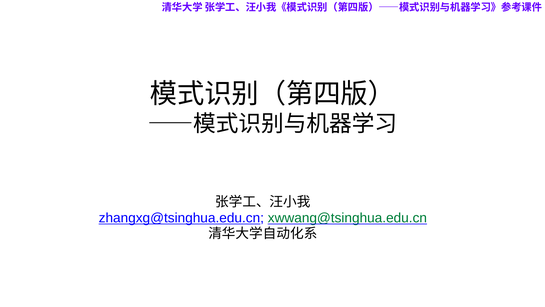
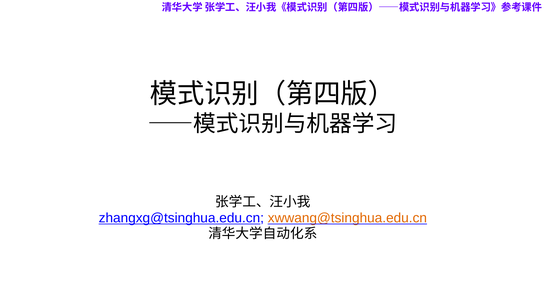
xwwang@tsinghua.edu.cn colour: green -> orange (347, 218)
